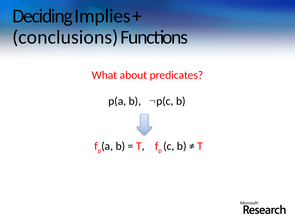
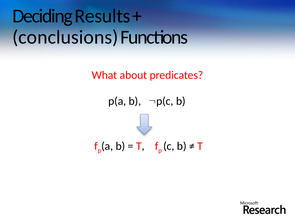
Implies: Implies -> Results (102, 16)
